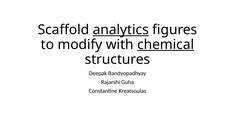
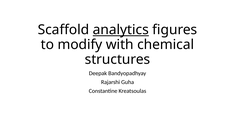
chemical underline: present -> none (166, 45)
